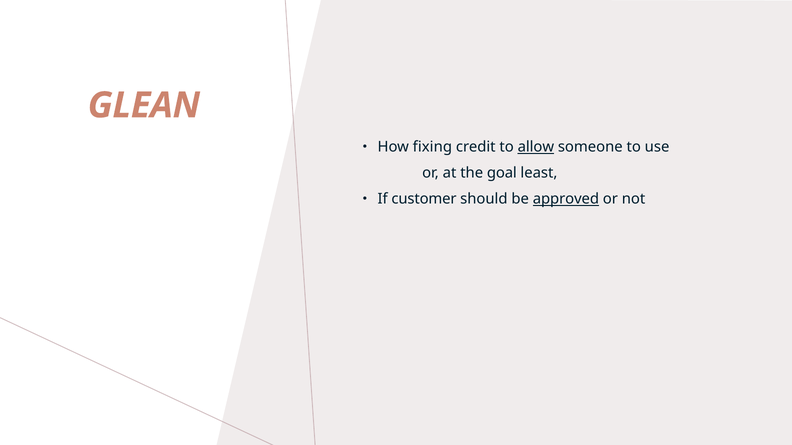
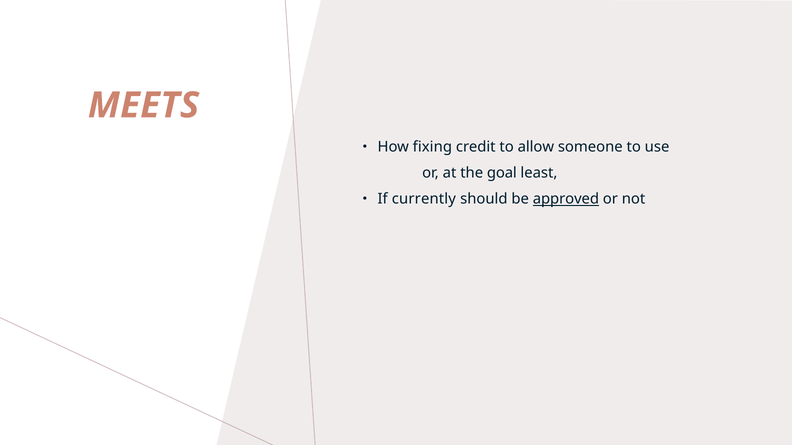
GLEAN: GLEAN -> MEETS (144, 106)
allow underline: present -> none (536, 147)
customer: customer -> currently (424, 199)
